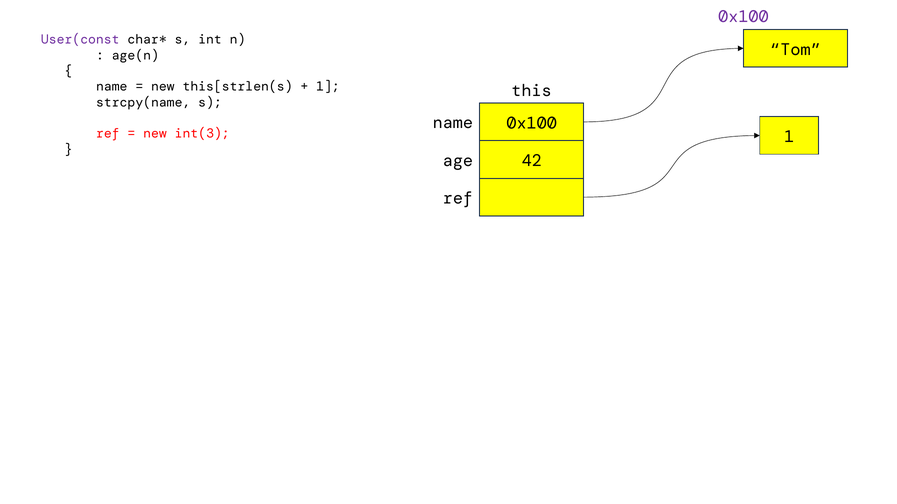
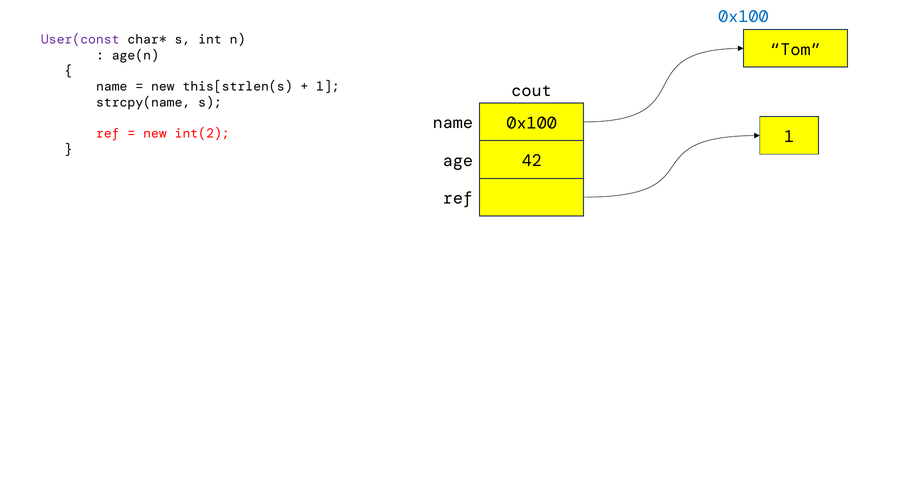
0x100 colour: purple -> blue (743, 17)
this: this -> cout (532, 91)
int(3: int(3 -> int(2 (202, 134)
